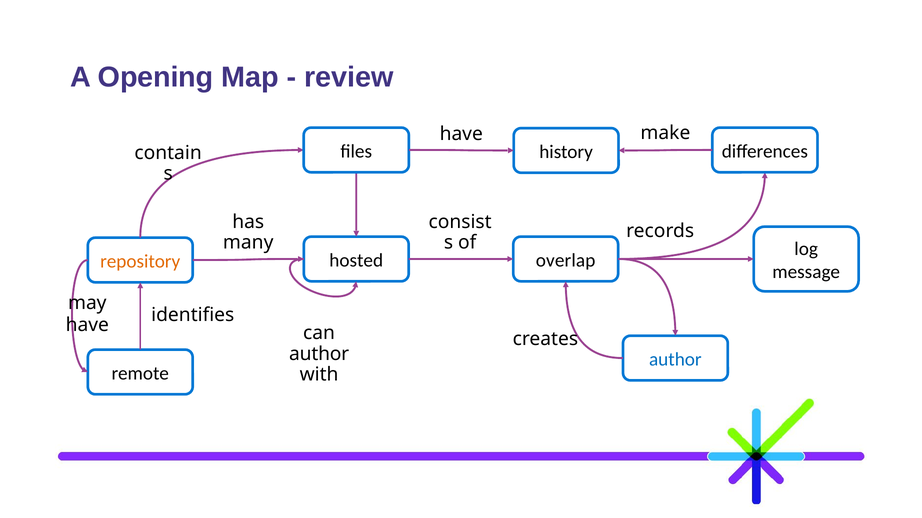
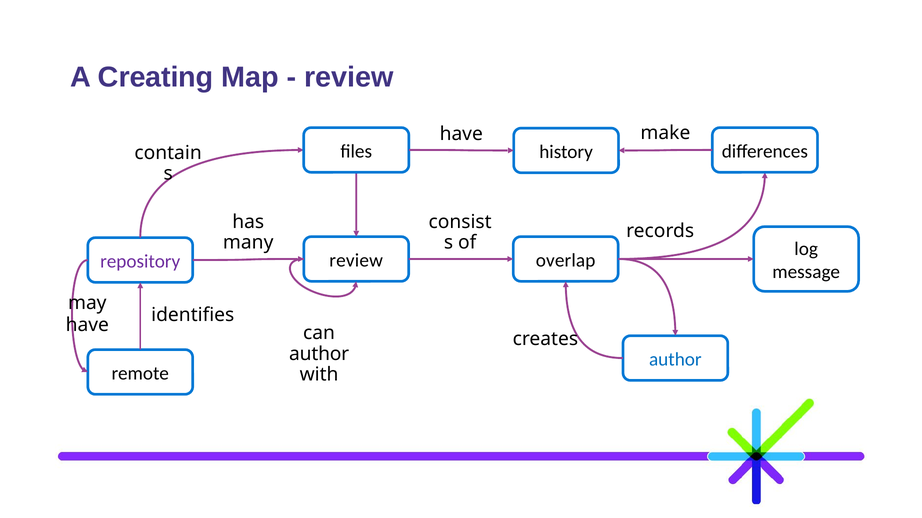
Opening: Opening -> Creating (156, 78)
hosted: hosted -> review (356, 261)
repository colour: orange -> purple (140, 262)
